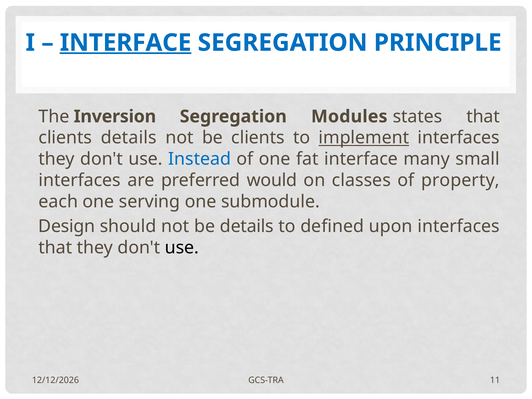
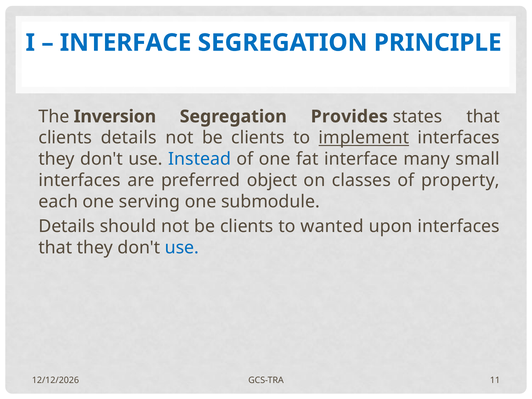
INTERFACE underline: present -> none (126, 43)
Modules: Modules -> Provides (349, 117)
would: would -> object (272, 180)
Design: Design -> Details (67, 226)
should not be details: details -> clients (247, 226)
defined: defined -> wanted (332, 226)
use colour: black -> blue (182, 248)
